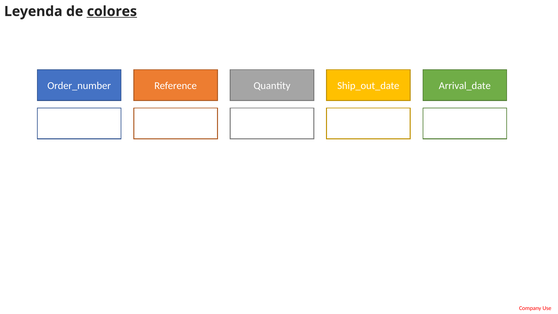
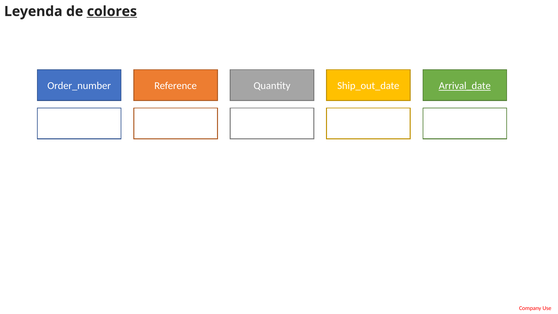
Arrival_date underline: none -> present (465, 86)
